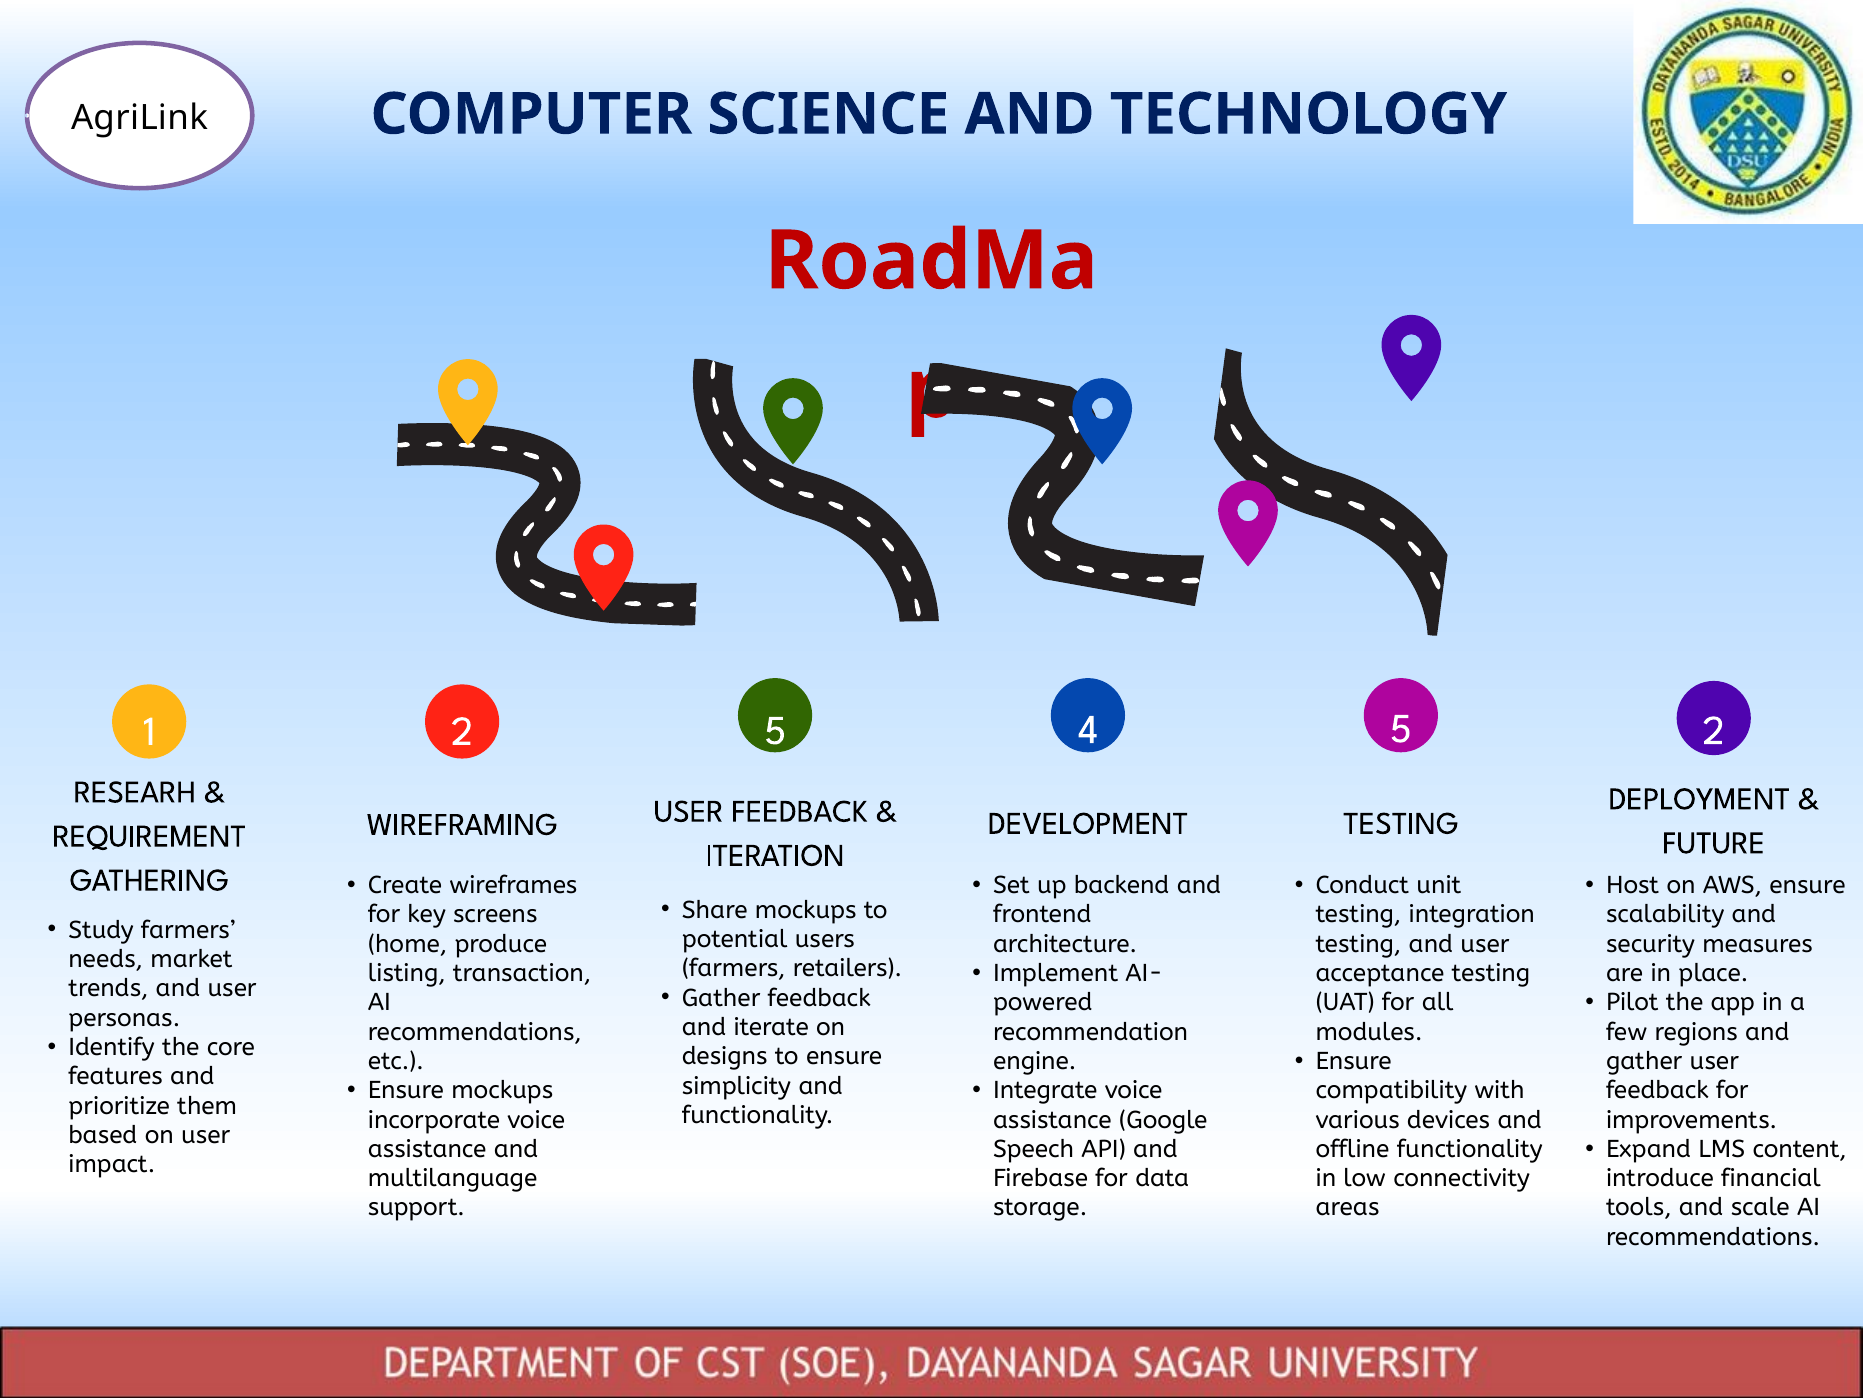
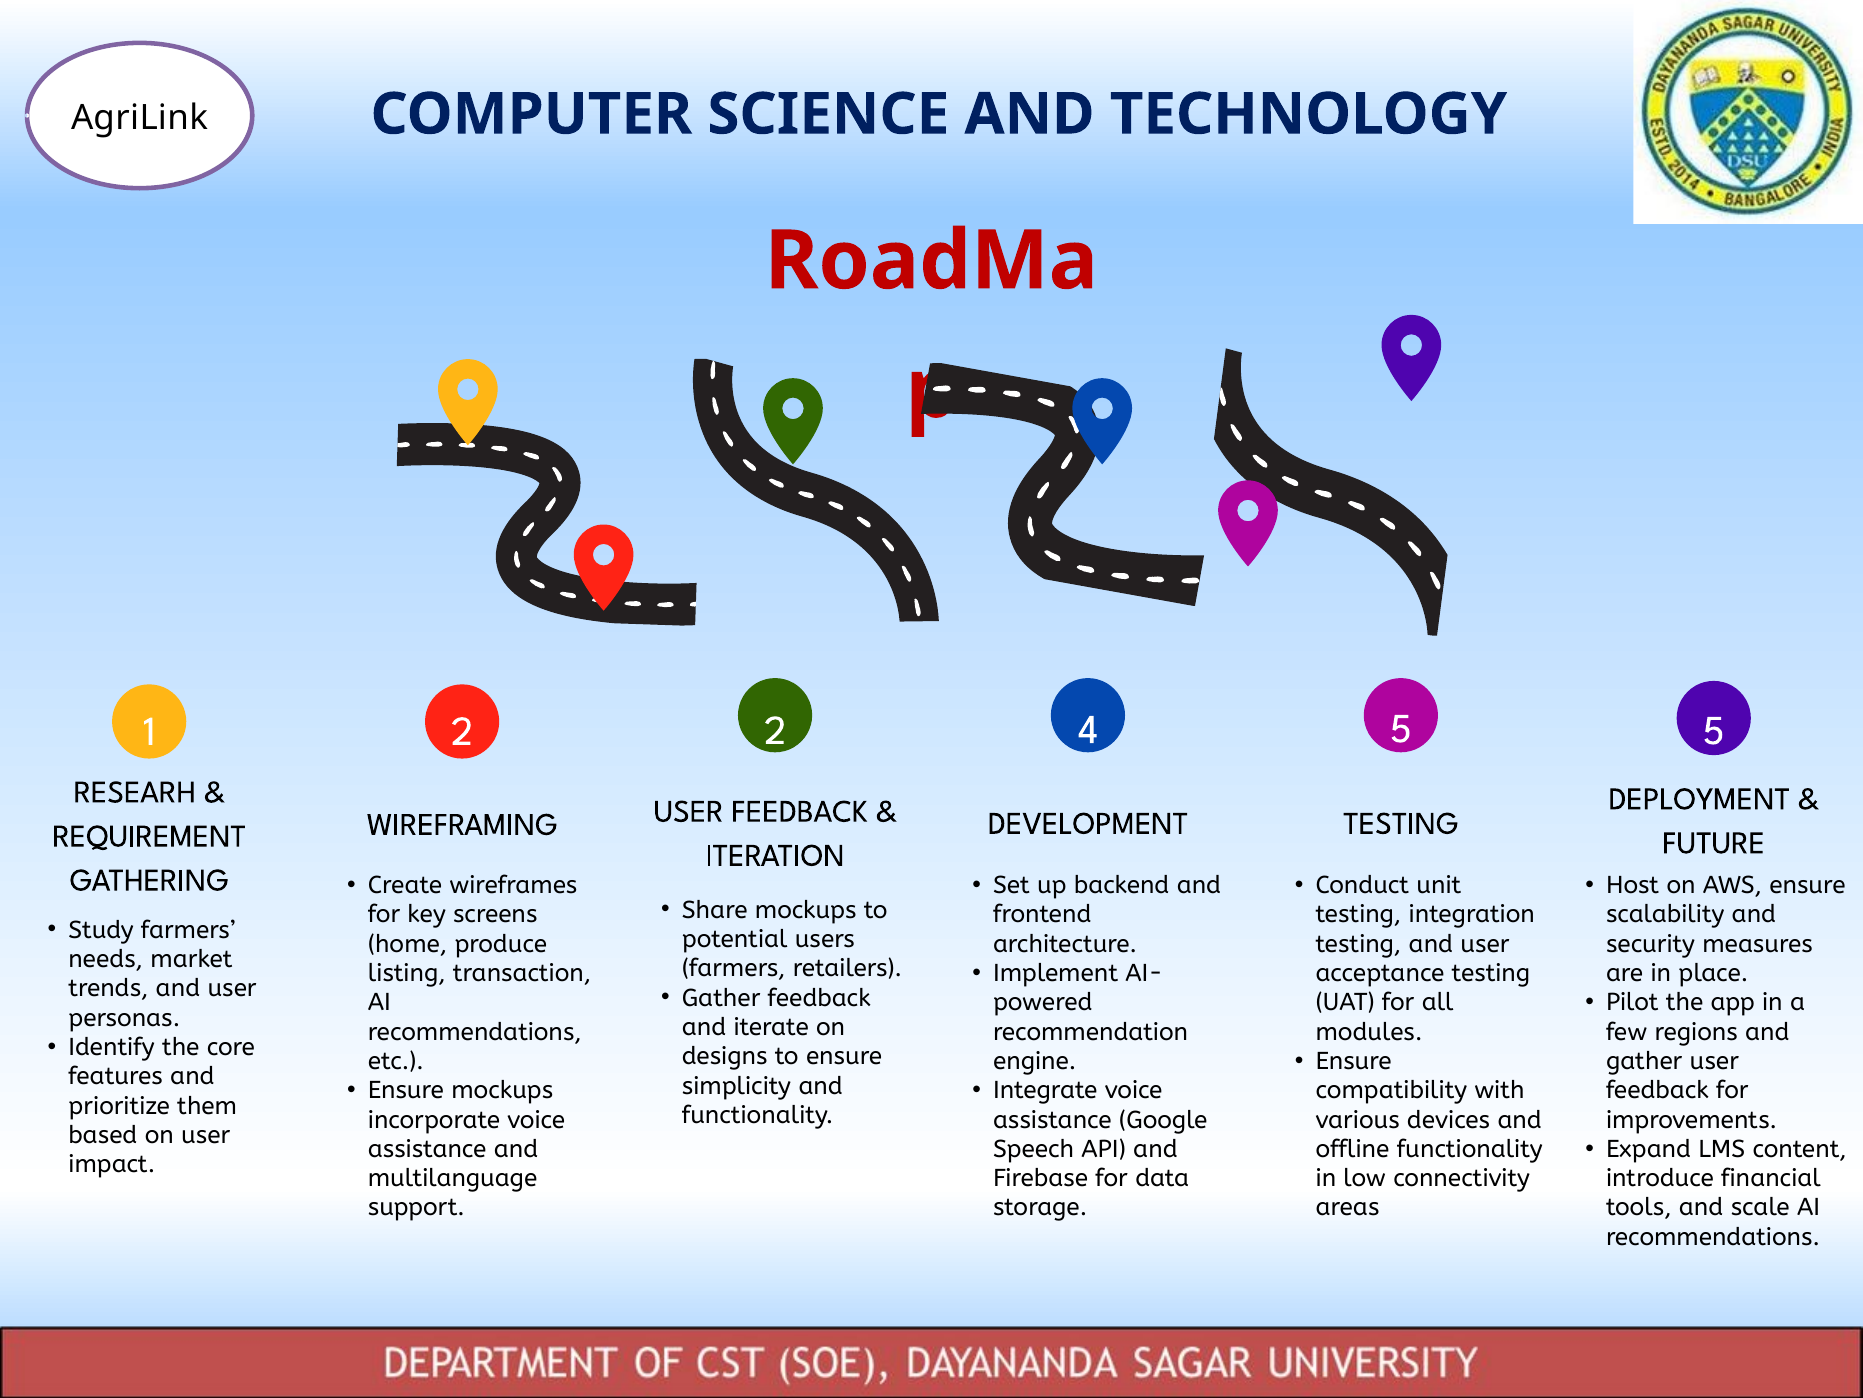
2 5: 5 -> 2 (775, 730)
5 2: 2 -> 5 (1714, 730)
